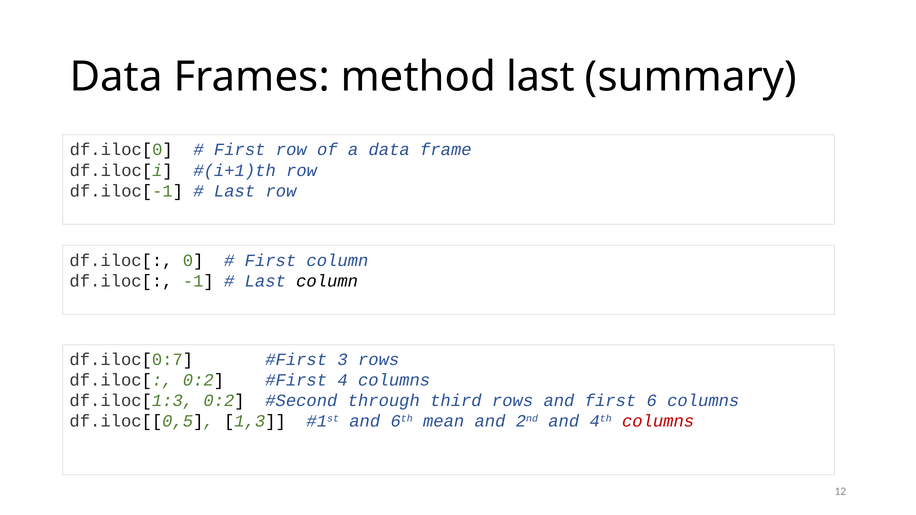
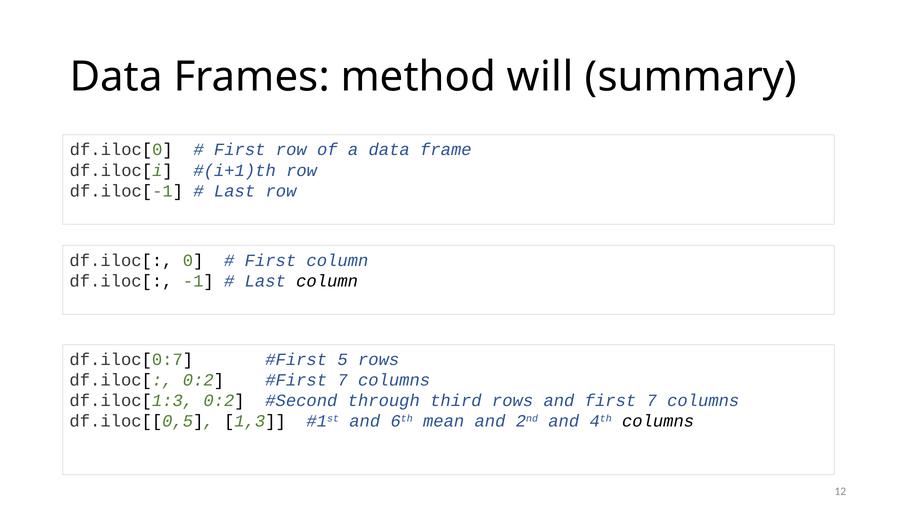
method last: last -> will (540, 77)
3: 3 -> 5 (343, 360)
4: 4 -> 7 (343, 380)
first 6: 6 -> 7 (652, 401)
columns colour: red -> black (658, 421)
